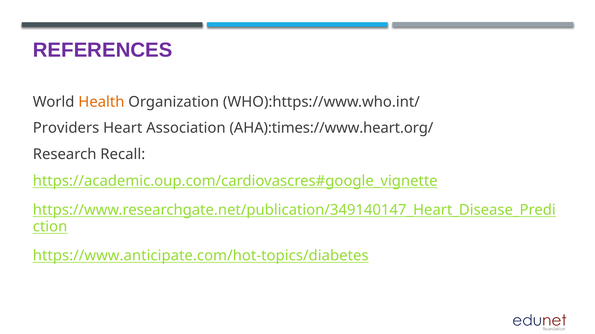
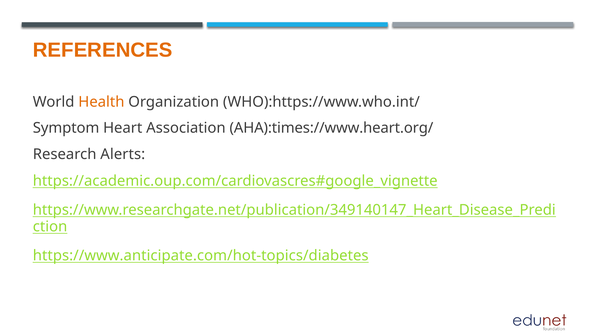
REFERENCES colour: purple -> orange (103, 50)
Providers: Providers -> Symptom (66, 128)
Recall: Recall -> Alerts (123, 155)
